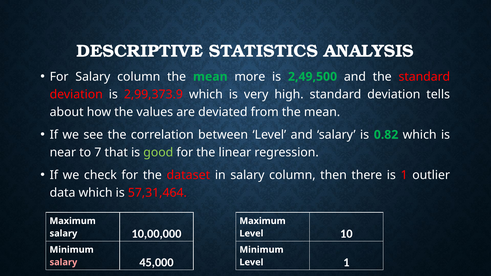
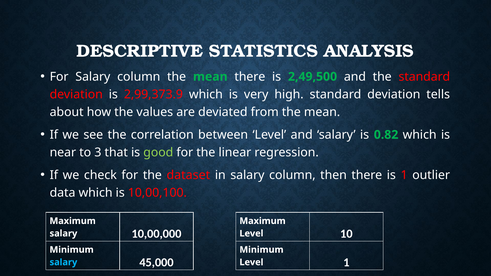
mean more: more -> there (250, 77)
7: 7 -> 3 (98, 153)
57,31,464: 57,31,464 -> 10,00,100 (157, 193)
salary colour: pink -> light blue (63, 262)
